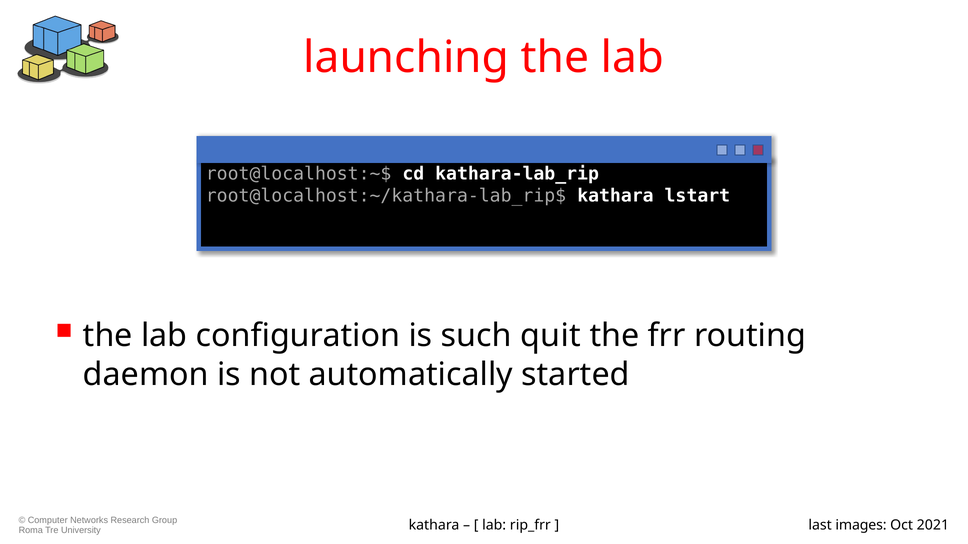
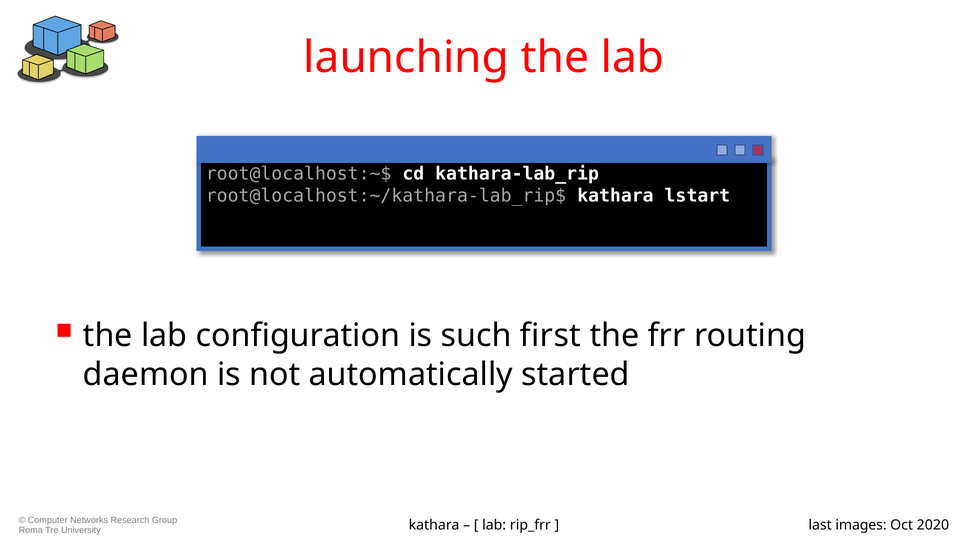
quit: quit -> first (550, 336)
2021: 2021 -> 2020 (933, 525)
